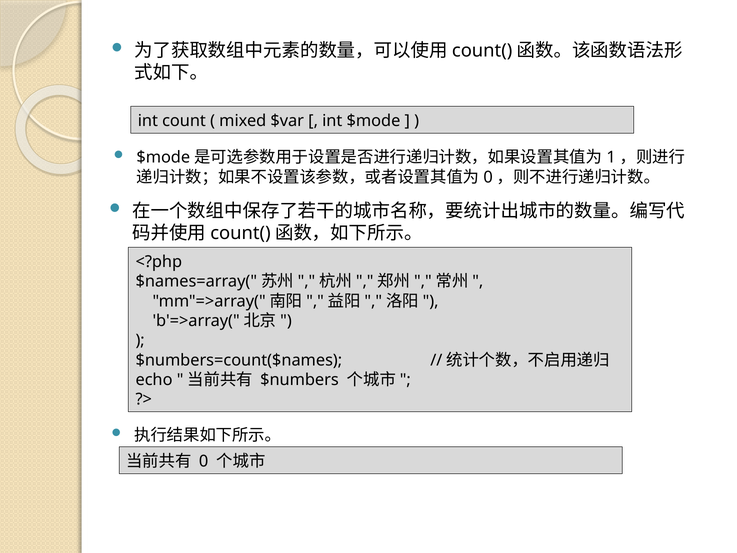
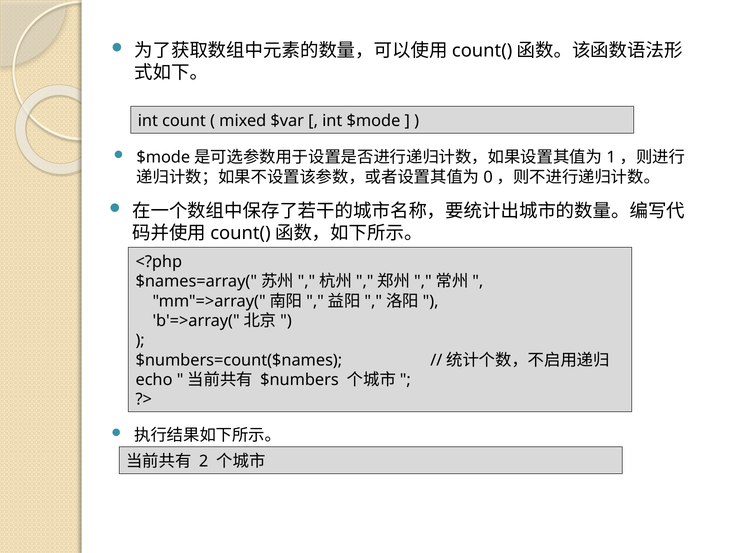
0: 0 -> 2 (204, 461)
